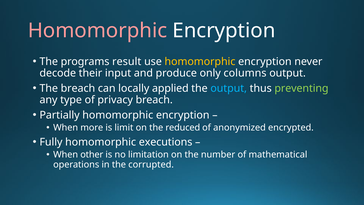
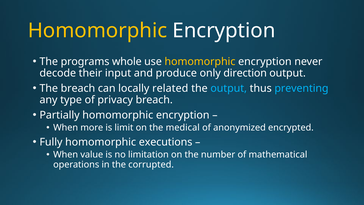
Homomorphic colour: pink -> yellow (97, 31)
result: result -> whole (127, 62)
columns: columns -> direction (245, 73)
applied: applied -> related (170, 88)
preventing colour: light green -> light blue (301, 88)
reduced: reduced -> medical (183, 128)
other: other -> value (92, 155)
